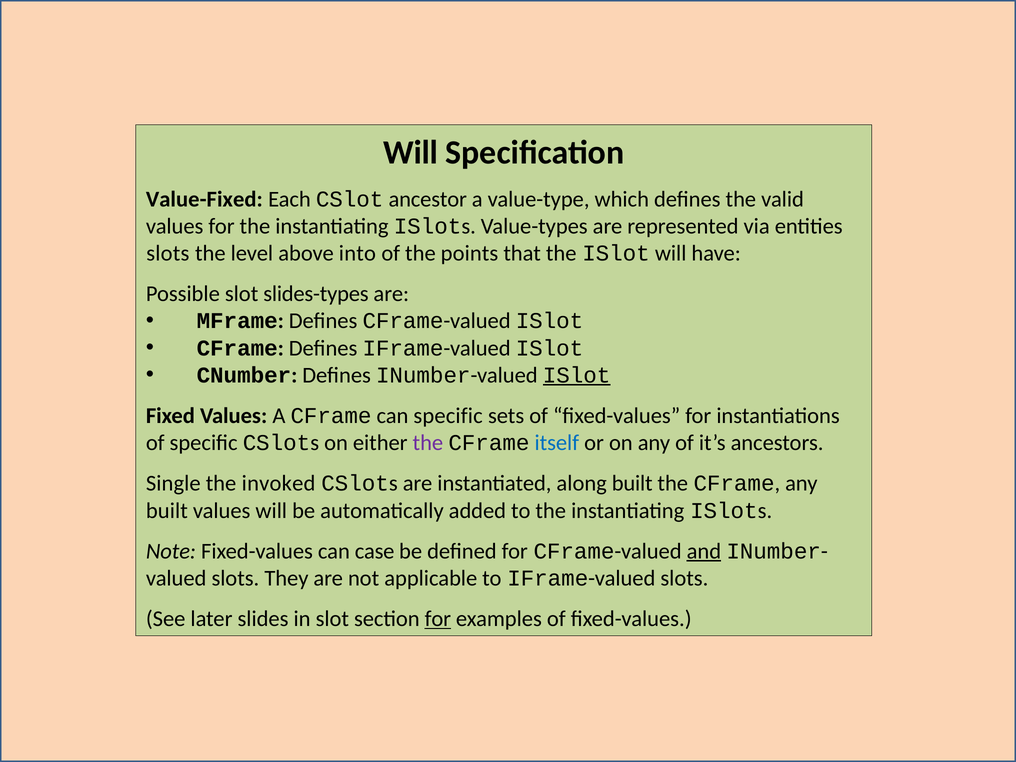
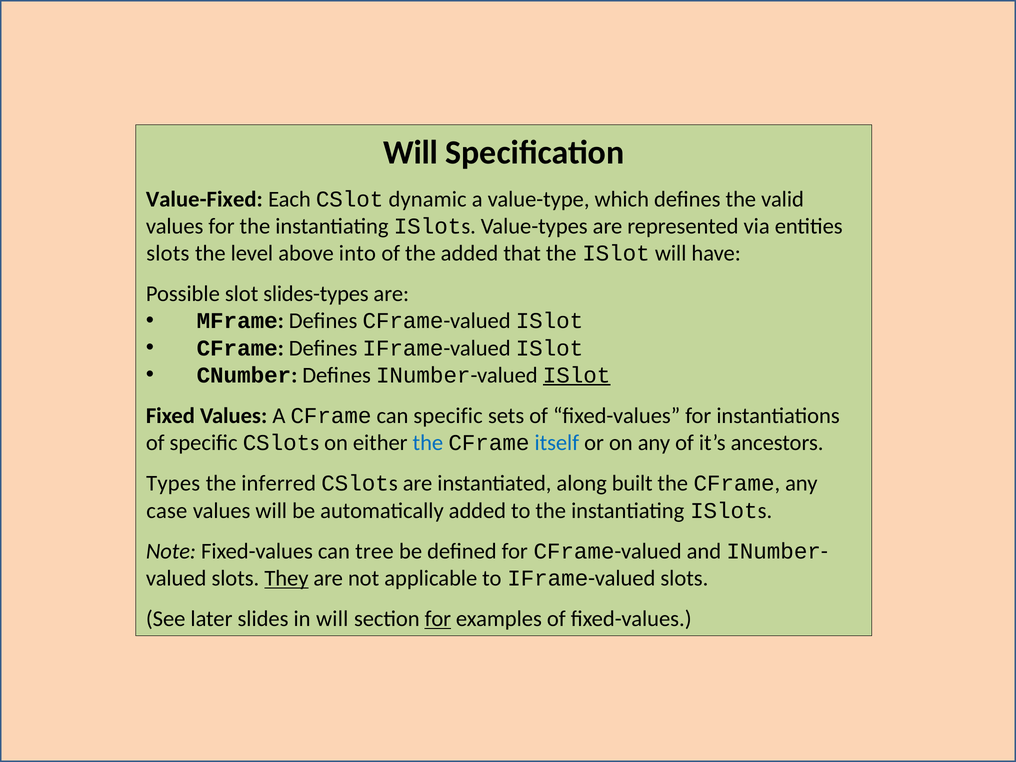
ancestor: ancestor -> dynamic (428, 199)
the points: points -> added (470, 253)
the colour: purple -> blue (428, 443)
Single: Single -> Types (173, 483)
invoked: invoked -> inferred (279, 483)
built: built -> case (167, 511)
case: case -> tree (374, 551)
and underline: present -> none (704, 551)
They underline: none -> present (286, 578)
in slot: slot -> will (332, 619)
